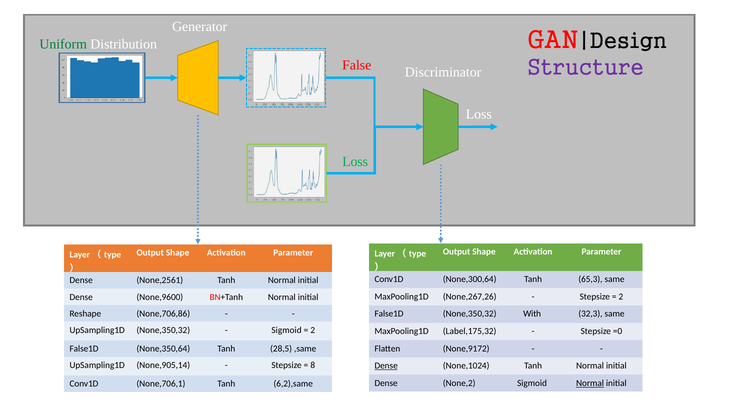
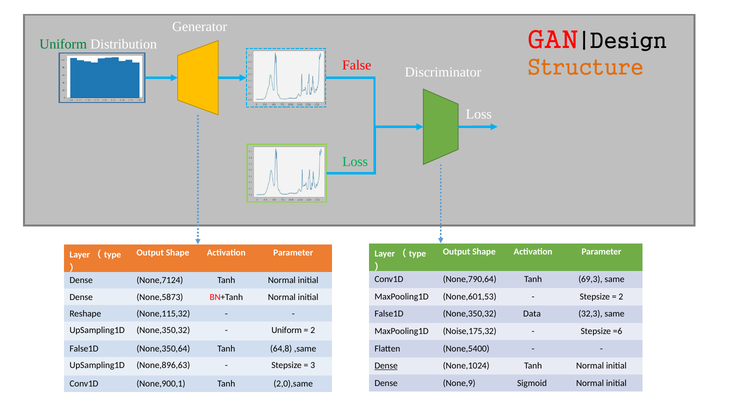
Structure colour: purple -> orange (585, 68)
None,300,64: None,300,64 -> None,790,64 (470, 279)
65,3: 65,3 -> 69,3 (590, 279)
None,2561: None,2561 -> None,7124 (160, 280)
None,267,26: None,267,26 -> None,601,53 (470, 297)
None,9600: None,9600 -> None,5873 (160, 297)
None,706,86: None,706,86 -> None,115,32 (163, 314)
With: With -> Data (532, 314)
Sigmoid: Sigmoid -> Uniform (287, 330)
Label,175,32: Label,175,32 -> Noise,175,32 (470, 331)
=0: =0 -> =6 (618, 331)
None,9172: None,9172 -> None,5400 (466, 349)
28,5: 28,5 -> 64,8 (281, 349)
None,905,14: None,905,14 -> None,896,63 (163, 365)
8: 8 -> 3 (313, 365)
None,2: None,2 -> None,9 (459, 383)
Normal underline: present -> none (590, 383)
None,706,1: None,706,1 -> None,900,1 (161, 384)
6,2),same: 6,2),same -> 2,0),same (293, 384)
